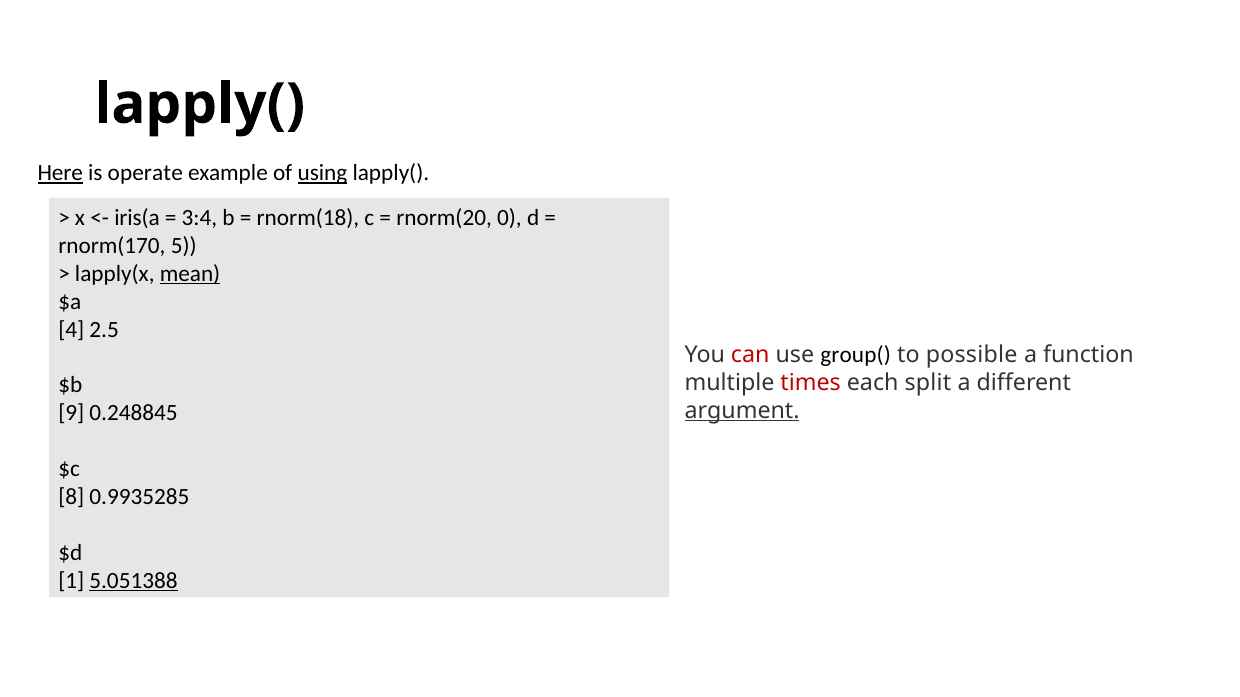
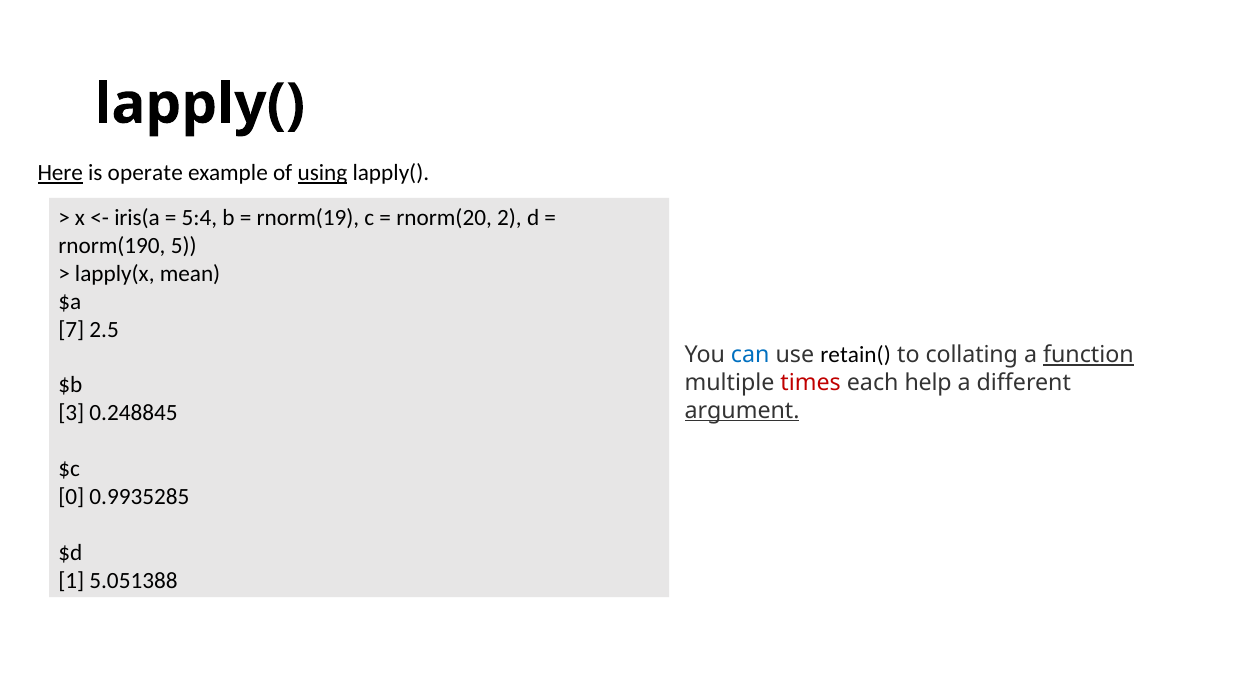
3:4: 3:4 -> 5:4 (199, 218)
rnorm(18: rnorm(18 -> rnorm(19 (308, 218)
0: 0 -> 2 (509, 218)
rnorm(170: rnorm(170 -> rnorm(190 (112, 246)
mean underline: present -> none (190, 274)
4: 4 -> 7 (71, 330)
can colour: red -> blue (750, 355)
group(: group( -> retain( (856, 355)
possible: possible -> collating (972, 355)
function underline: none -> present (1088, 355)
split: split -> help (928, 383)
9: 9 -> 3 (71, 413)
8: 8 -> 0 (71, 497)
5.051388 underline: present -> none (133, 581)
